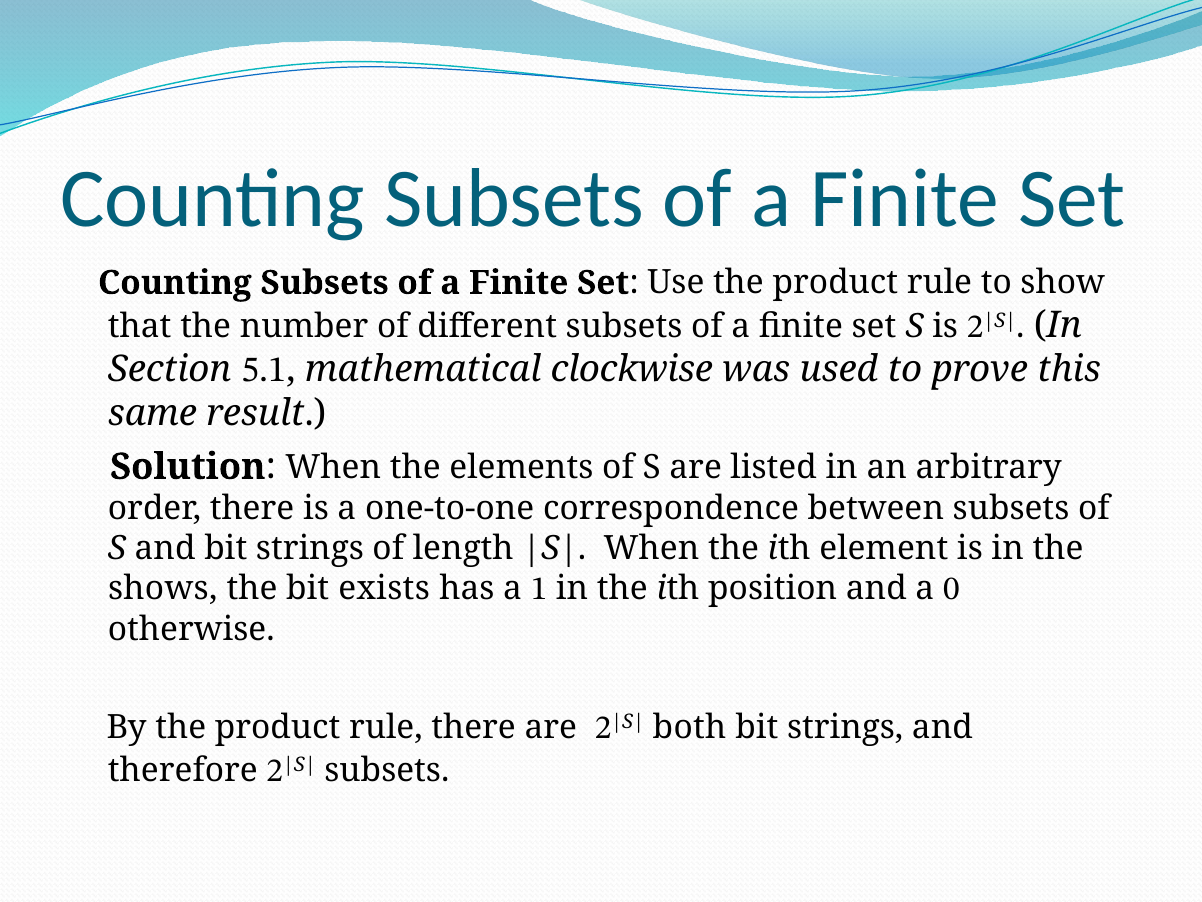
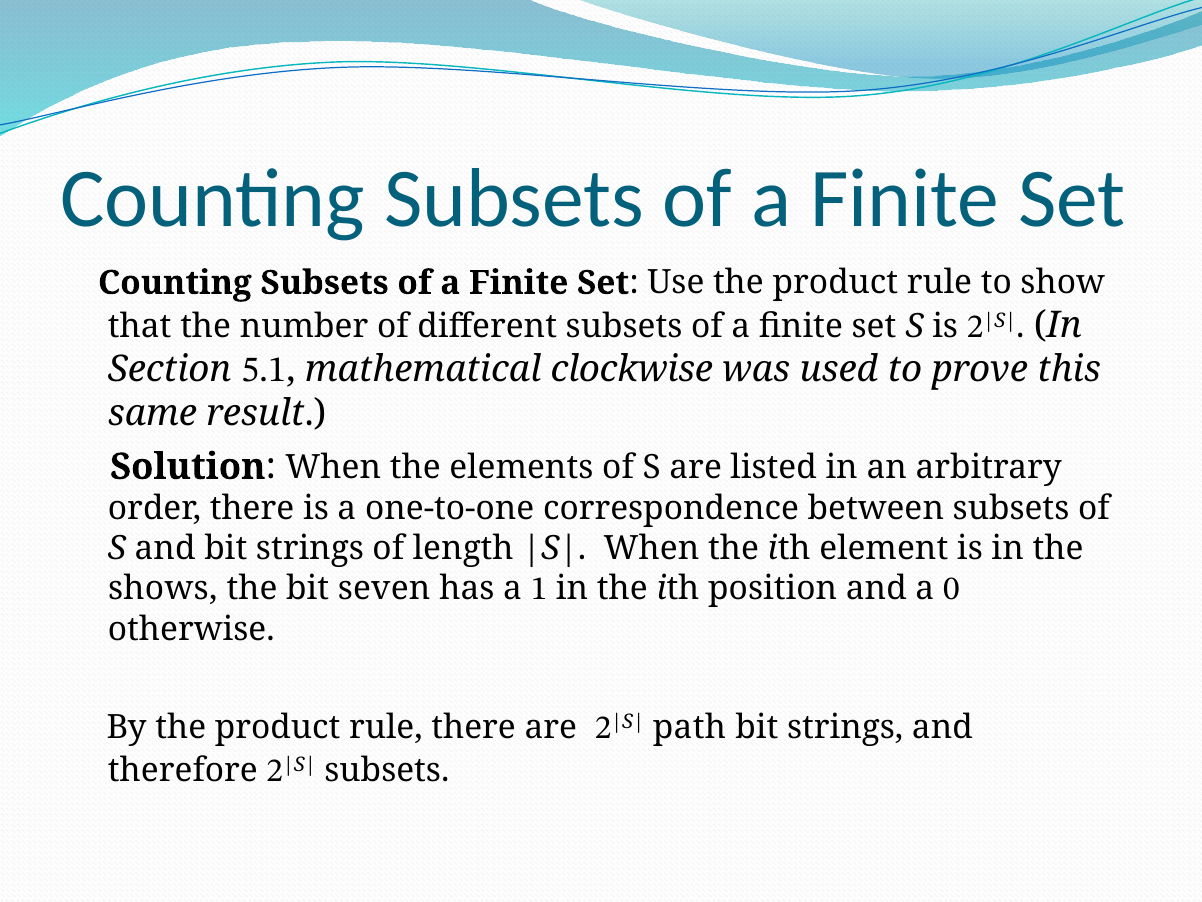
exists: exists -> seven (384, 589)
both: both -> path (690, 727)
